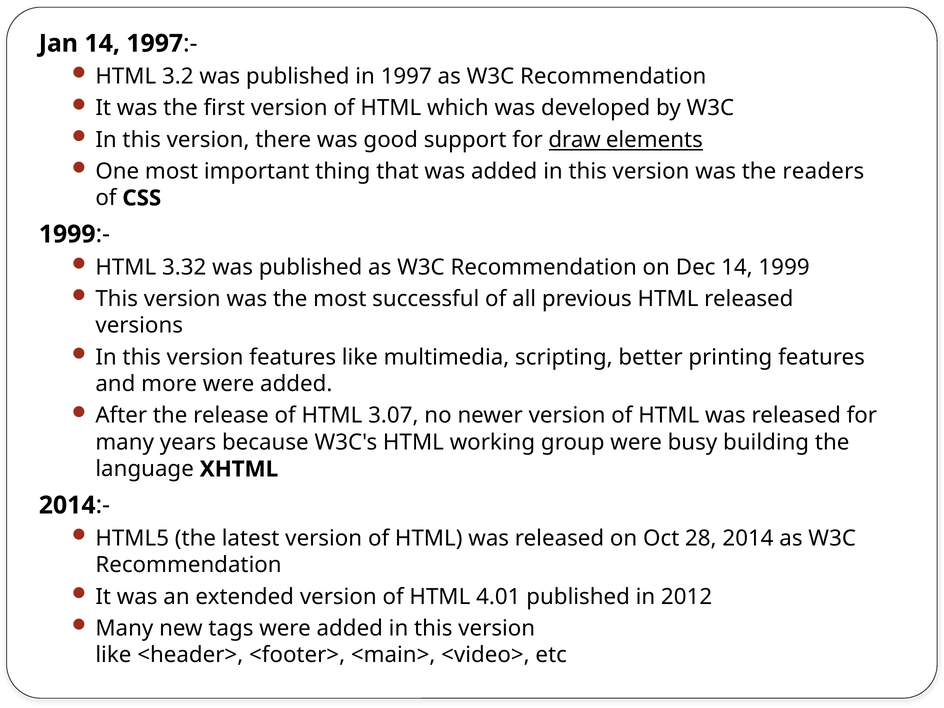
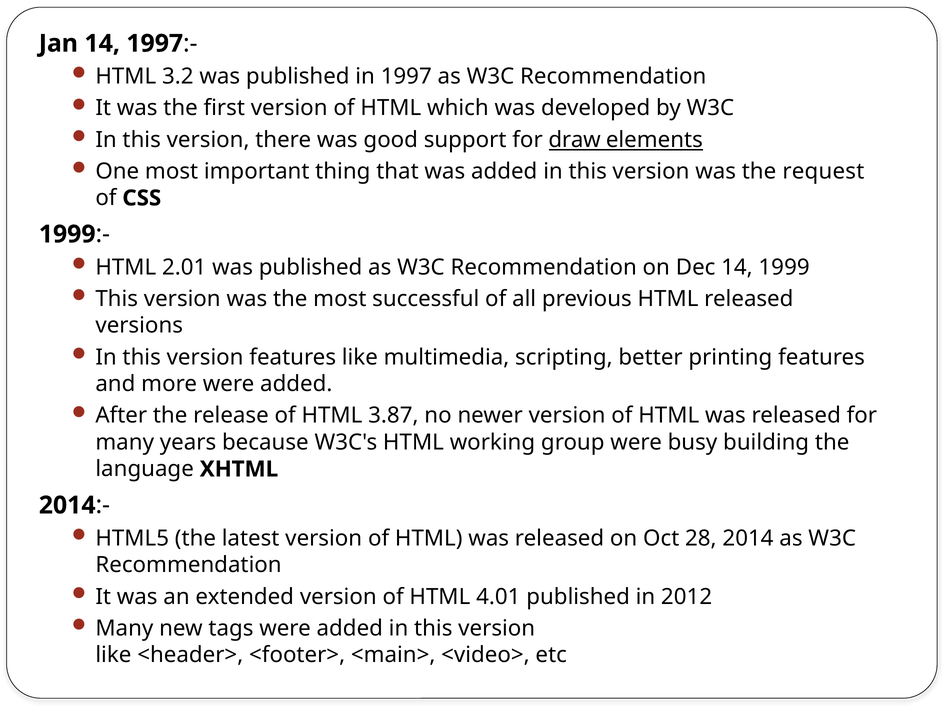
readers: readers -> request (823, 171)
3.32: 3.32 -> 2.01 (184, 267)
3.07: 3.07 -> 3.87 (393, 416)
